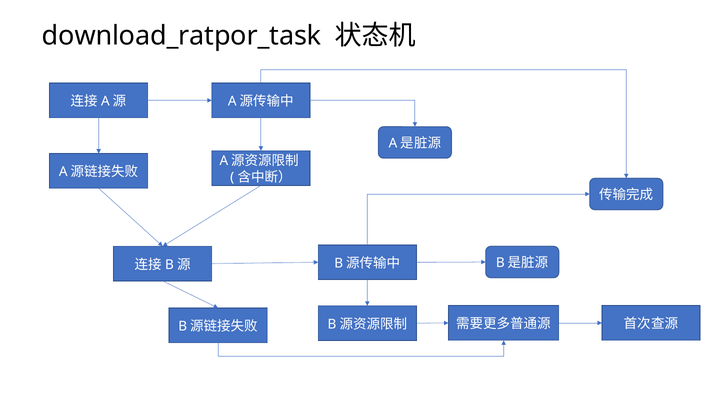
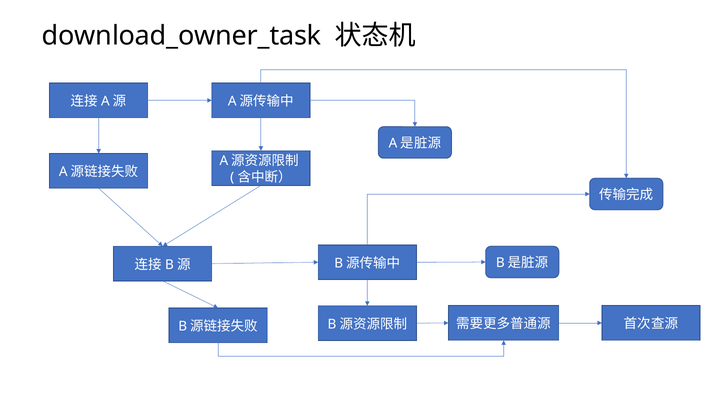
download_ratpor_task: download_ratpor_task -> download_owner_task (182, 36)
